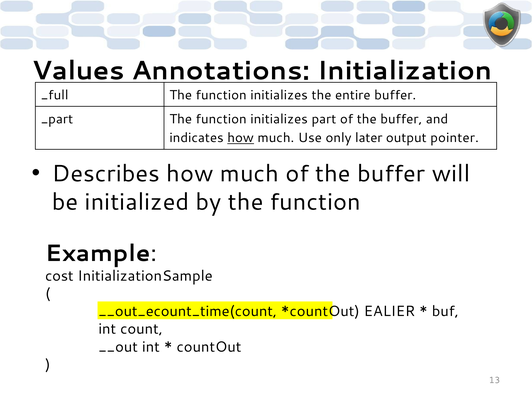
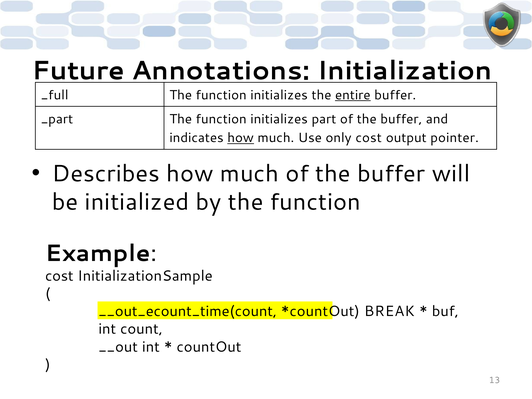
Values: Values -> Future (78, 71)
entire underline: none -> present (353, 95)
only later: later -> cost (369, 138)
EALIER: EALIER -> BREAK (389, 311)
